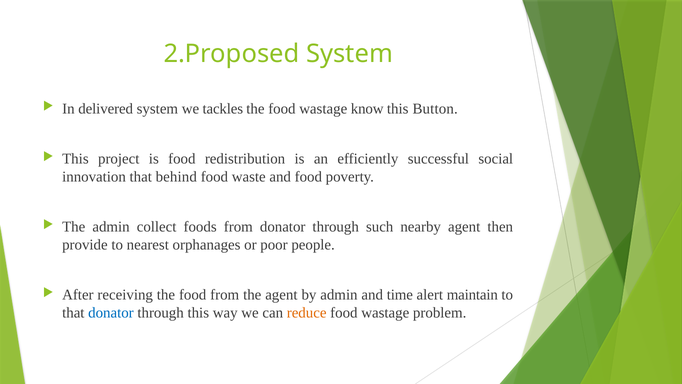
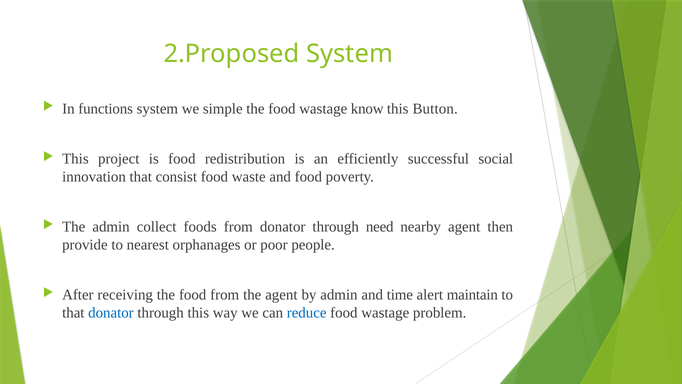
delivered: delivered -> functions (106, 109)
tackles: tackles -> simple (223, 109)
behind: behind -> consist (176, 177)
such: such -> need (380, 227)
reduce colour: orange -> blue (307, 312)
